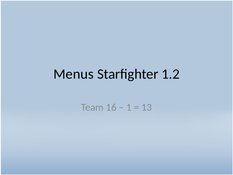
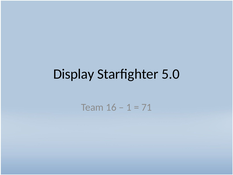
Menus: Menus -> Display (74, 74)
1.2: 1.2 -> 5.0 (171, 74)
13: 13 -> 71 (147, 107)
